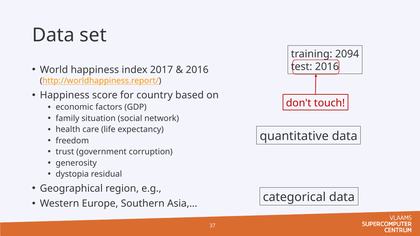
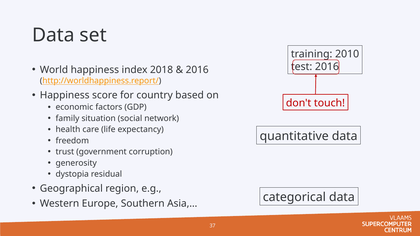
2094: 2094 -> 2010 (347, 54)
2017: 2017 -> 2018 (162, 70)
